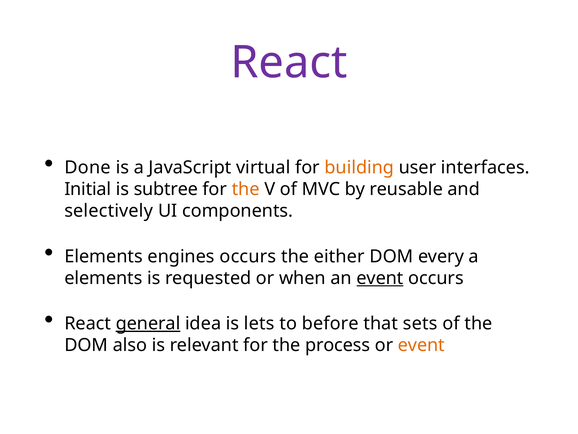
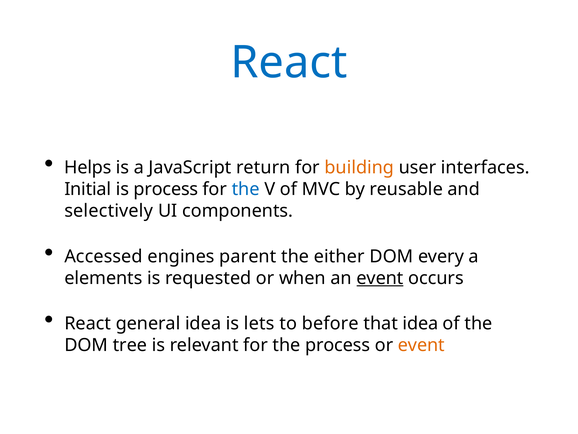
React colour: purple -> blue (289, 62)
Done: Done -> Helps (88, 167)
virtual: virtual -> return (263, 167)
is subtree: subtree -> process (166, 189)
the colour: orange -> blue (246, 189)
Elements: Elements -> Accessed (104, 256)
engines occurs: occurs -> parent (248, 256)
general underline: present -> none (148, 323)
that sets: sets -> idea (420, 323)
also: also -> tree (130, 345)
